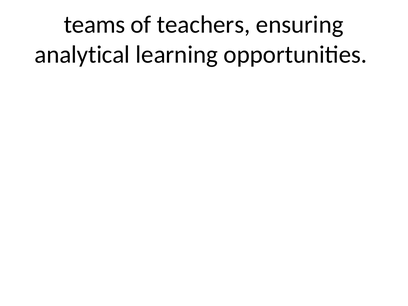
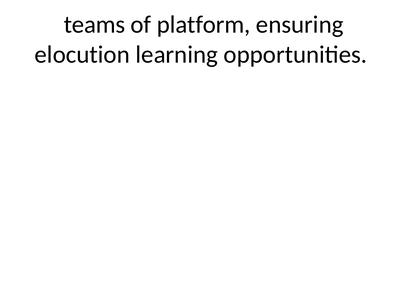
teachers: teachers -> platform (204, 25)
analytical: analytical -> elocution (82, 54)
